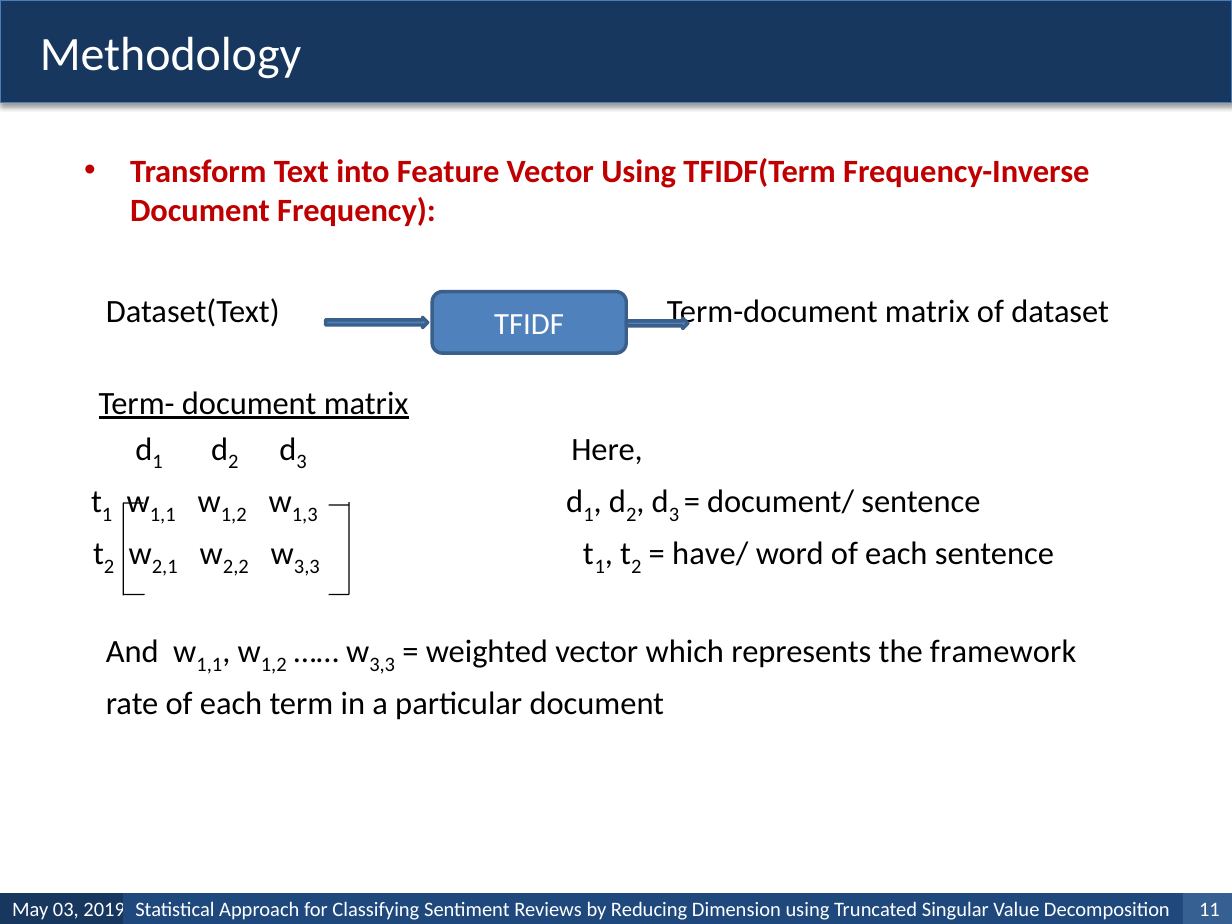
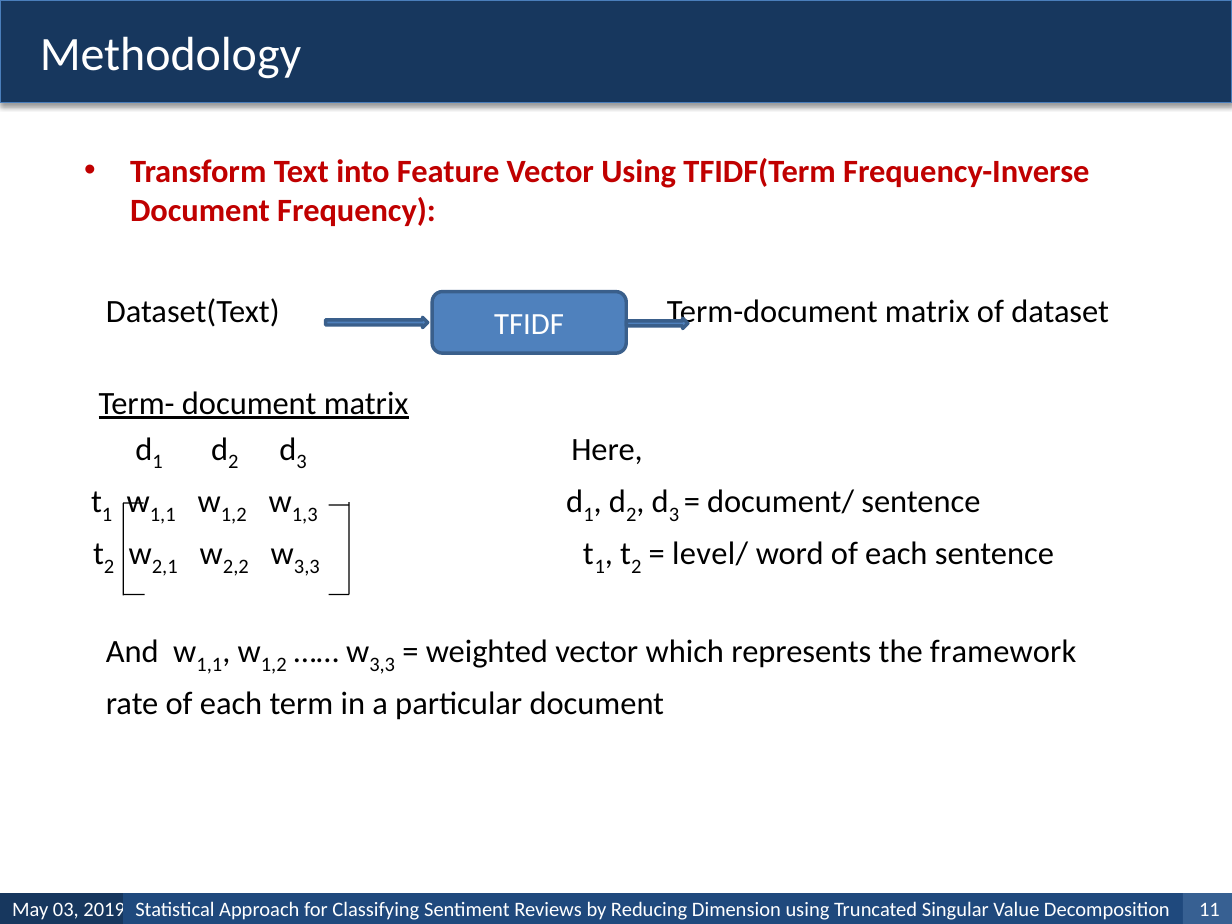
have/: have/ -> level/ (710, 554)
